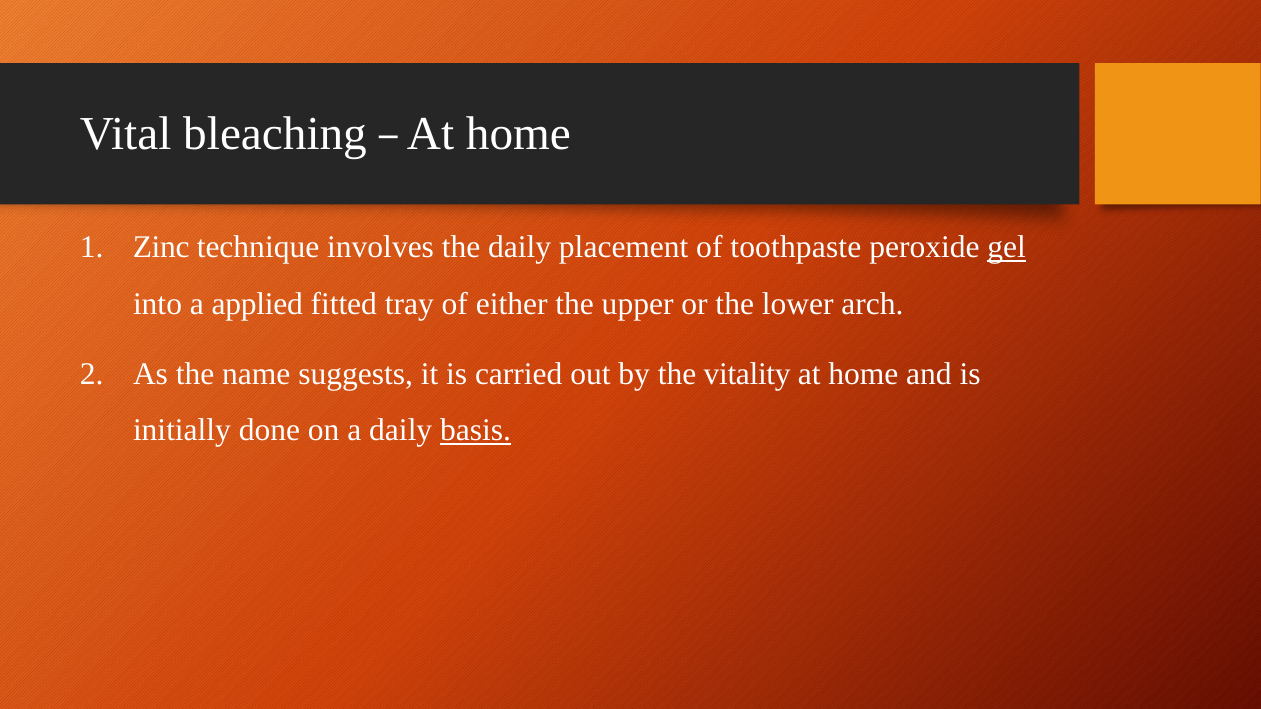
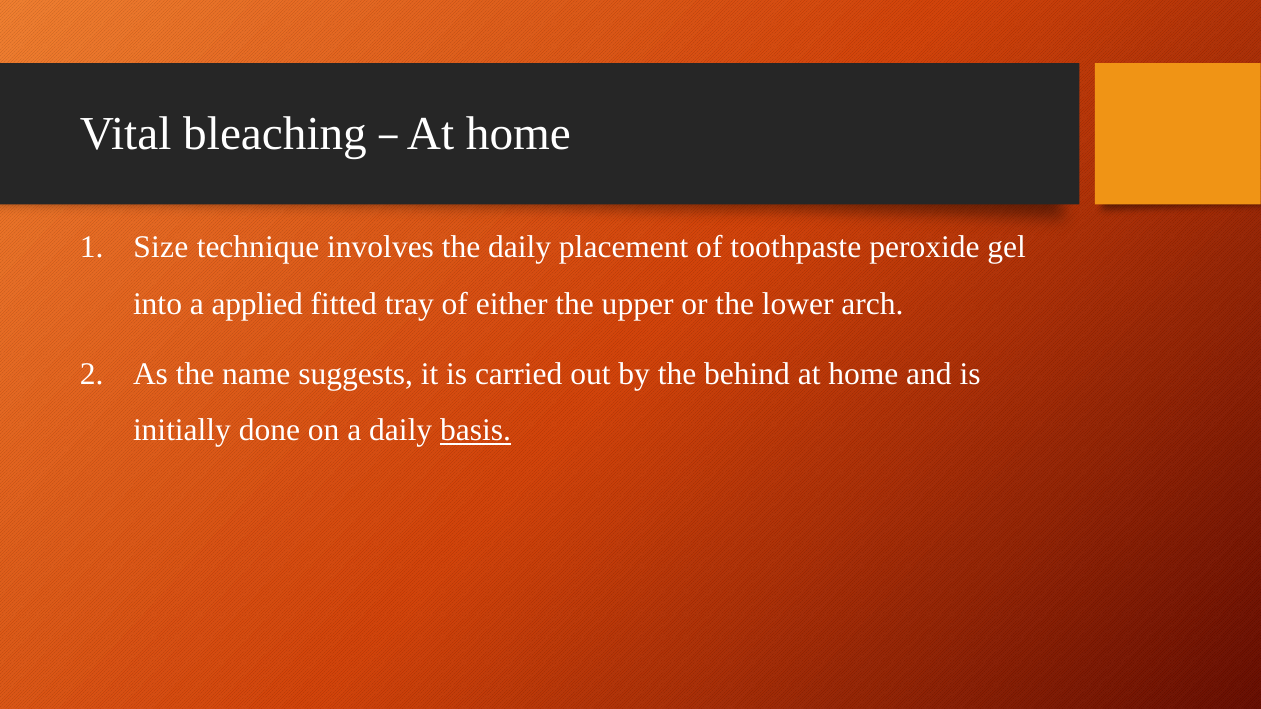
Zinc: Zinc -> Size (161, 247)
gel underline: present -> none (1007, 247)
vitality: vitality -> behind (747, 374)
